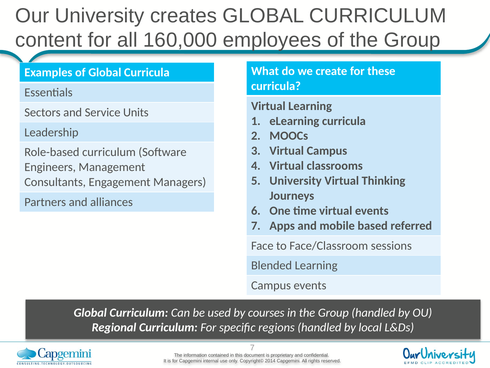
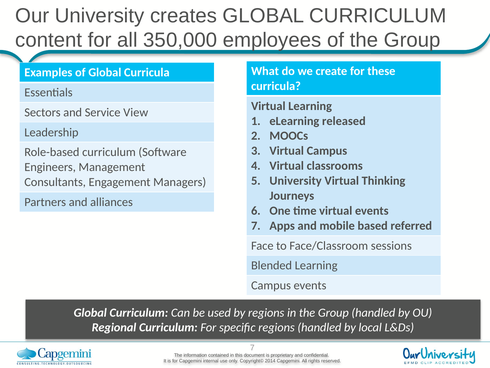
160,000: 160,000 -> 350,000 (180, 40)
Units: Units -> View (136, 112)
eLearning curricula: curricula -> released (344, 121)
by courses: courses -> regions (266, 312)
